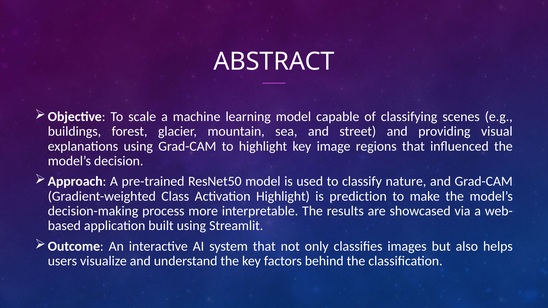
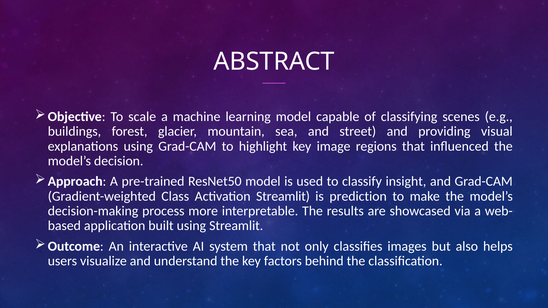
nature: nature -> insight (406, 182)
Activation Highlight: Highlight -> Streamlit (283, 196)
